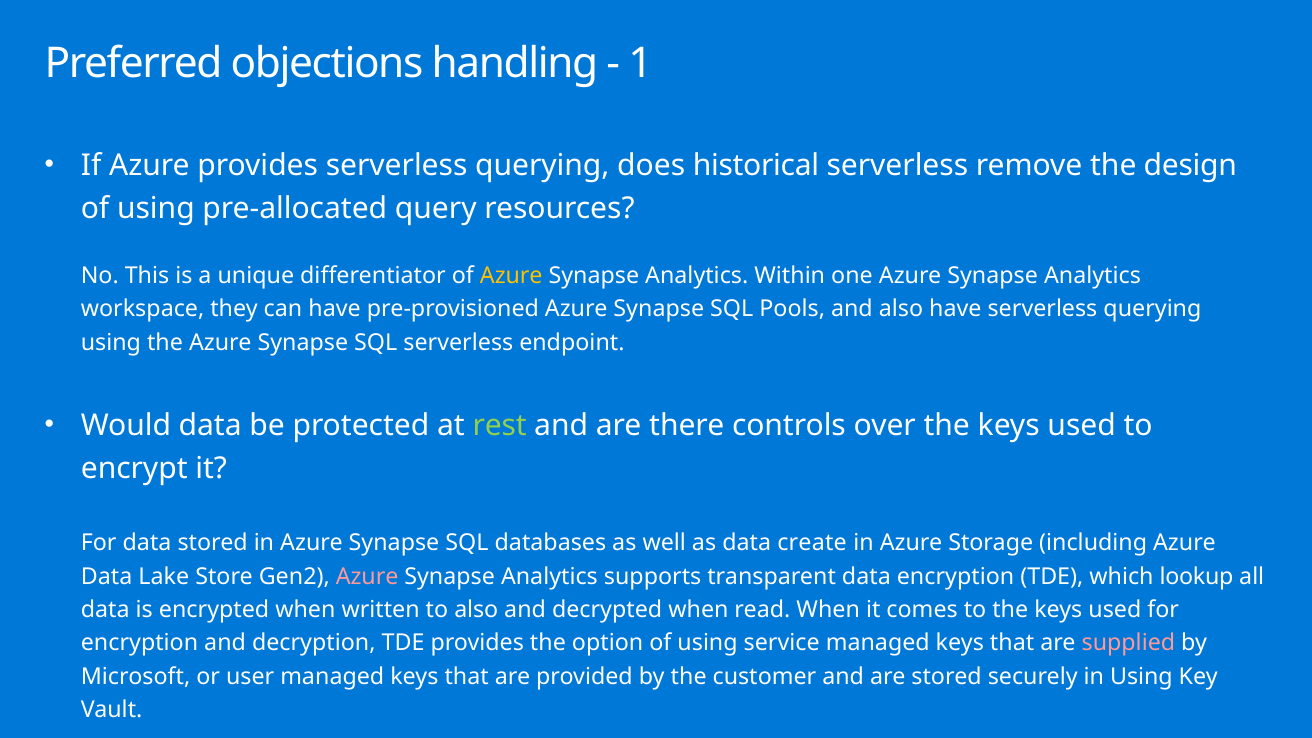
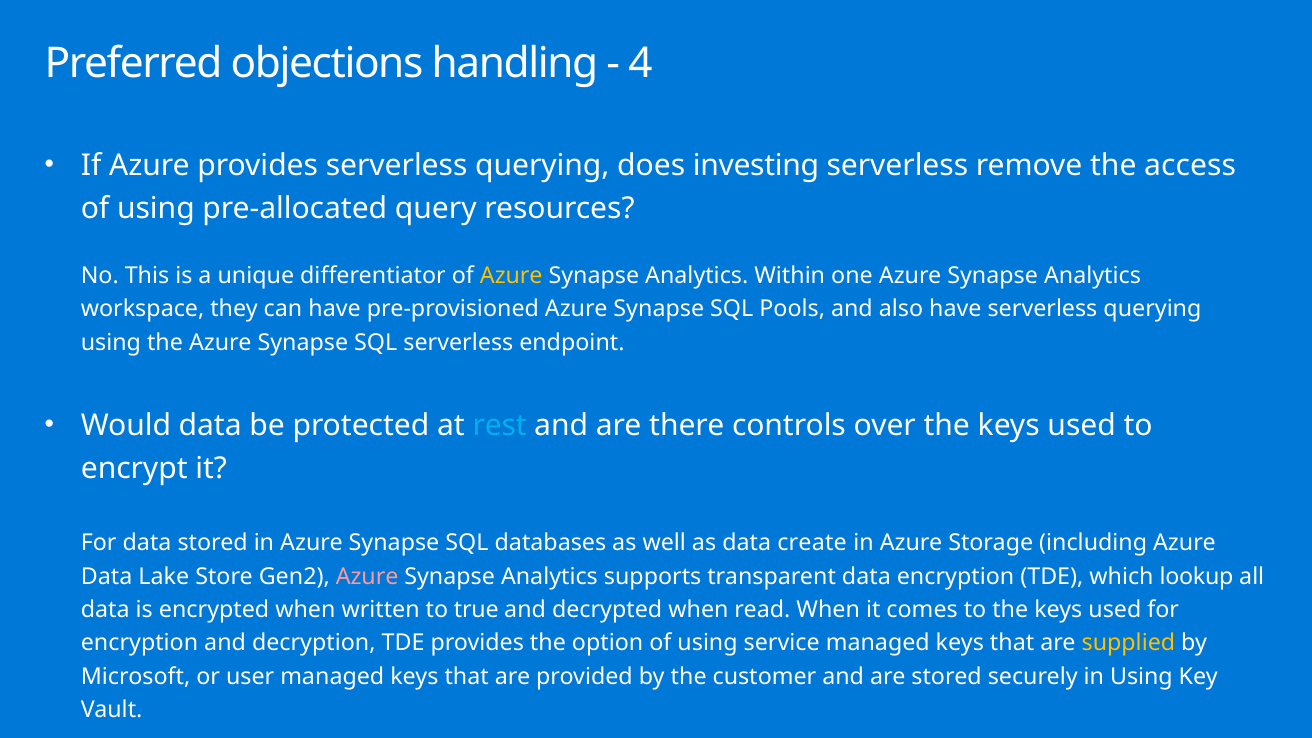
1: 1 -> 4 (641, 64)
historical: historical -> investing (756, 165)
design: design -> access (1190, 165)
rest colour: light green -> light blue (500, 425)
to also: also -> true (476, 610)
supplied colour: pink -> yellow (1128, 643)
